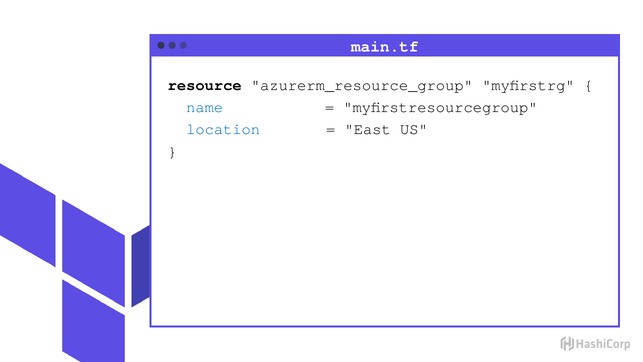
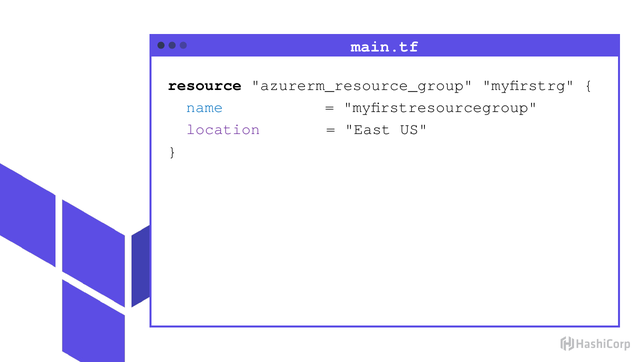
location colour: blue -> purple (223, 129)
